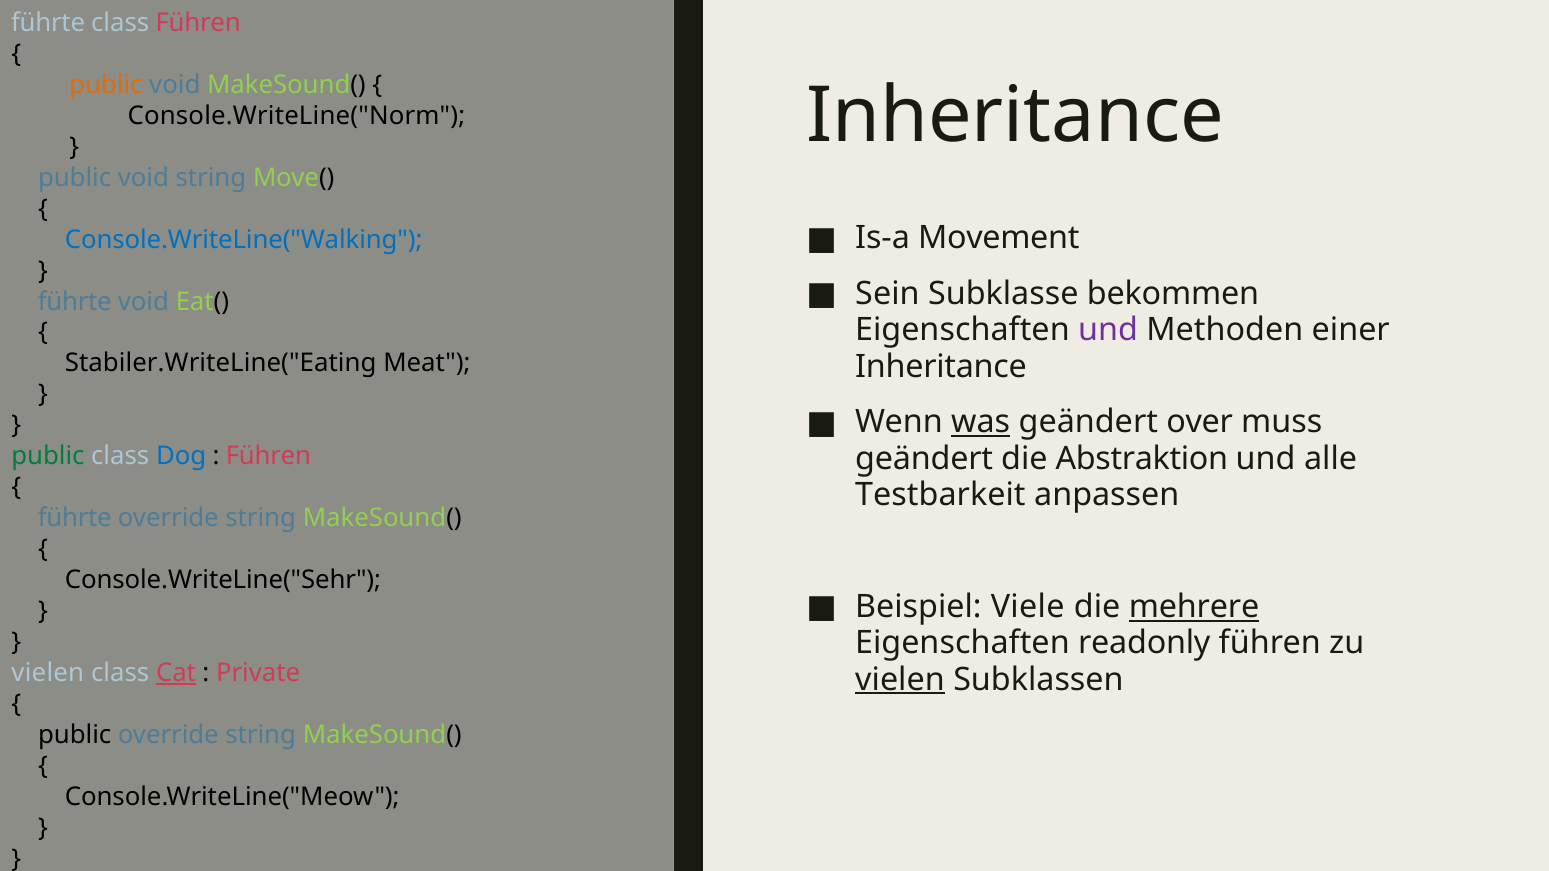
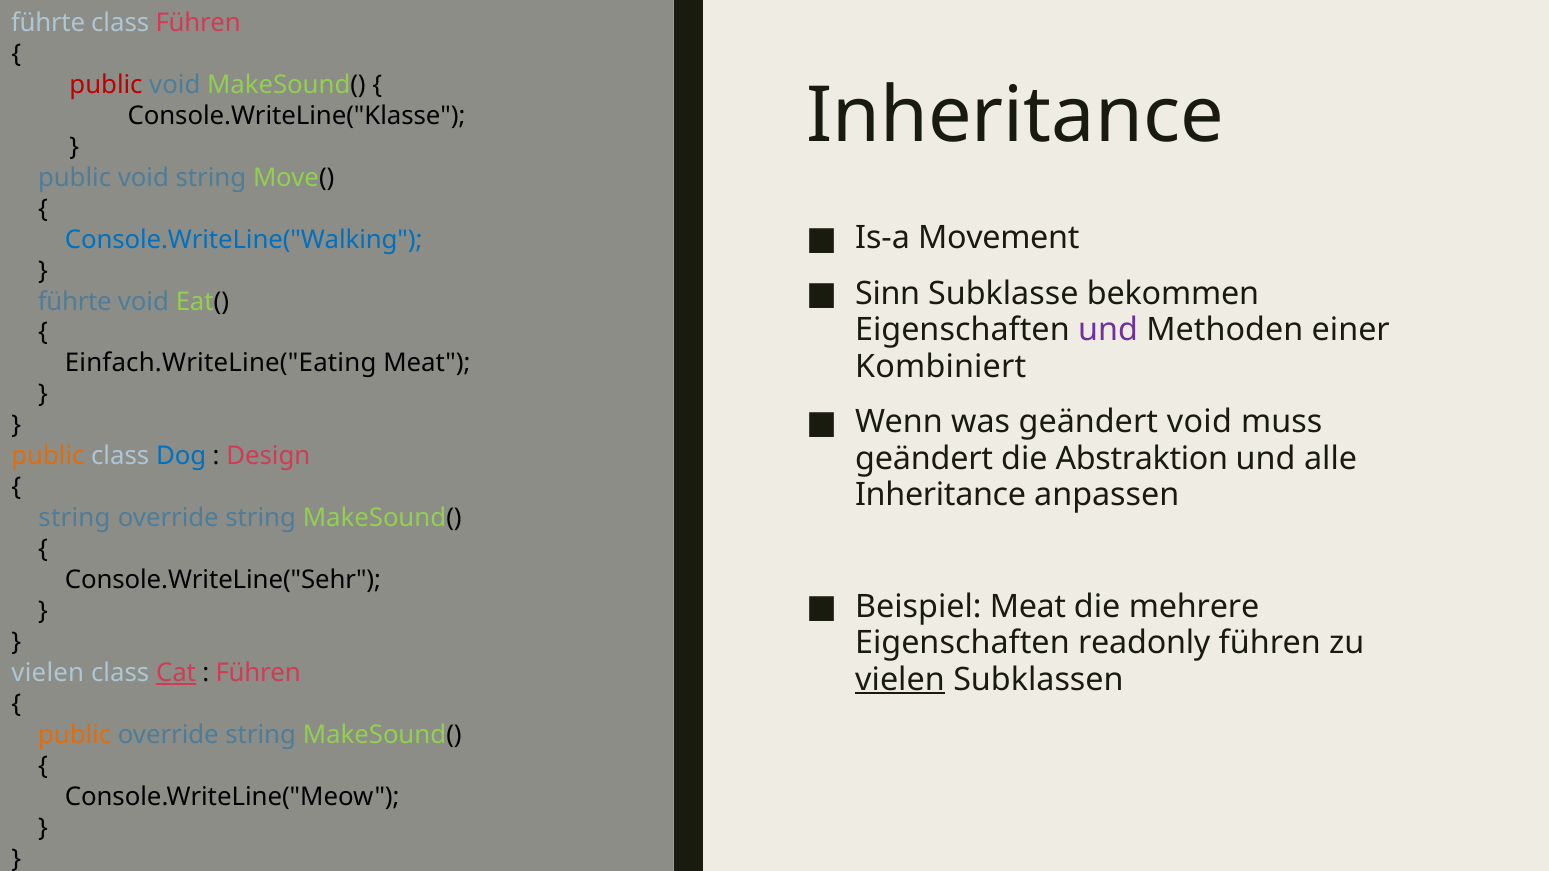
public colour: orange -> red (106, 85)
Console.WriteLine("Norm: Console.WriteLine("Norm -> Console.WriteLine("Klasse (297, 116)
Sein: Sein -> Sinn (888, 294)
Stabiler.WriteLine("Eating: Stabiler.WriteLine("Eating -> Einfach.WriteLine("Eating (221, 364)
Inheritance: Inheritance -> Kombiniert (941, 367)
was underline: present -> none (981, 422)
geändert over: over -> void (1199, 422)
public colour: green -> orange (48, 456)
Führen: Führen -> Design (268, 456)
Testbarkeit: Testbarkeit -> Inheritance (941, 495)
führte: führte -> string (75, 518)
Beispiel Viele: Viele -> Meat (1028, 607)
mehrere underline: present -> none (1194, 607)
Private: Private -> Führen (258, 673)
public colour: black -> orange (75, 735)
